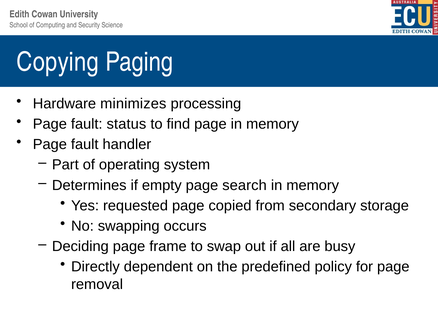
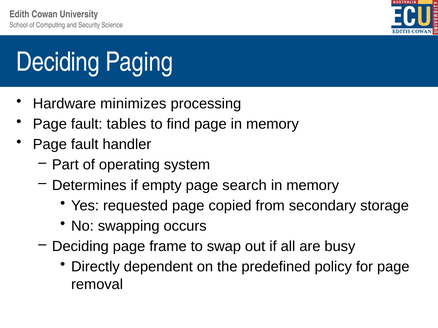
Copying: Copying -> Deciding (58, 62)
status: status -> tables (126, 124)
